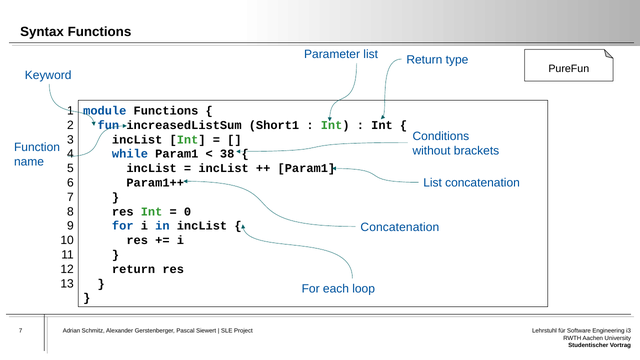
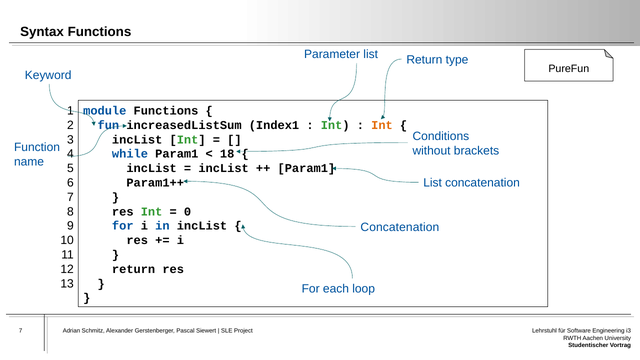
Short1: Short1 -> Index1 (274, 125)
Int colour: black -> orange (382, 125)
38: 38 -> 18 (227, 154)
